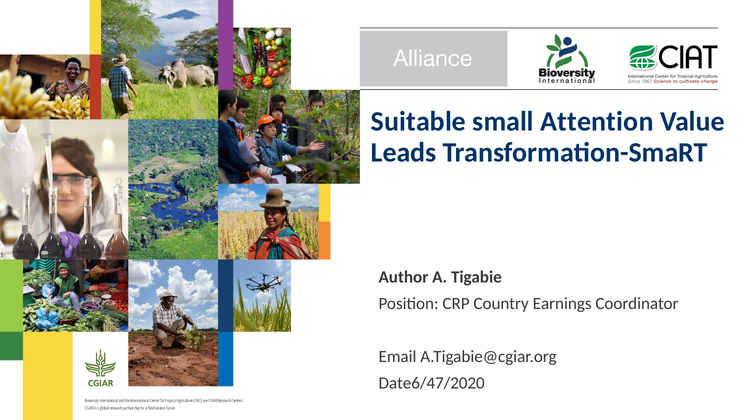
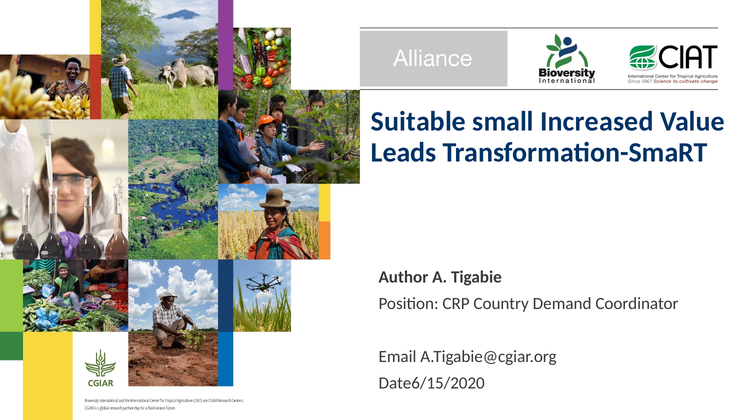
Attention: Attention -> Increased (597, 121)
Earnings: Earnings -> Demand (562, 303)
Date6/47/2020: Date6/47/2020 -> Date6/15/2020 (432, 383)
